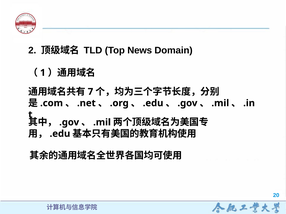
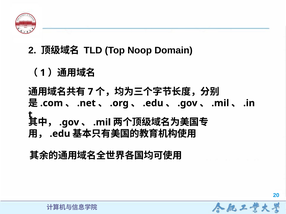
News: News -> Noop (140, 51)
